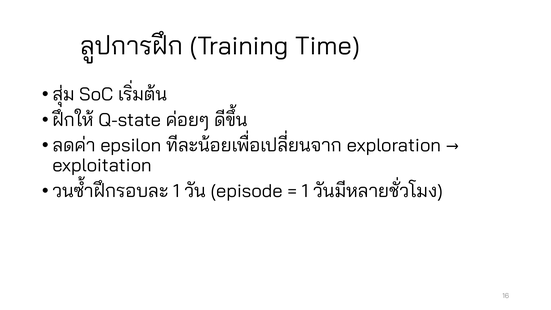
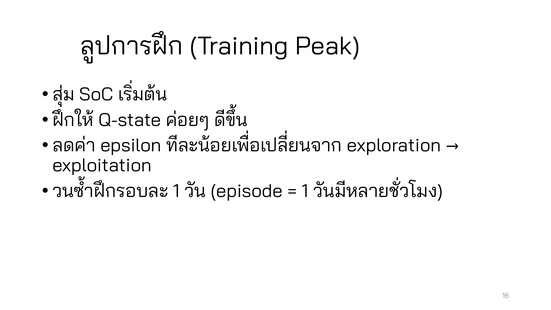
Time: Time -> Peak (328, 46)
